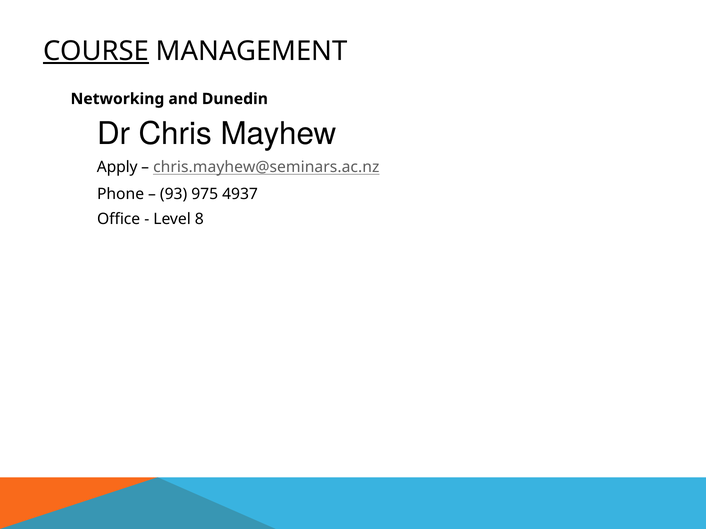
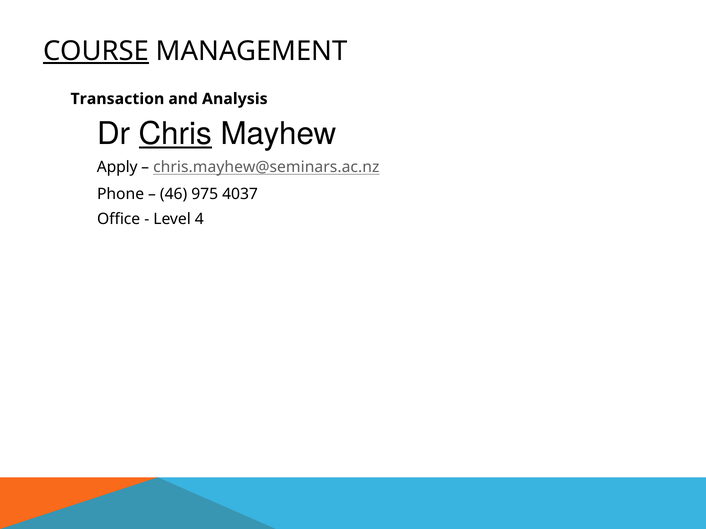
Networking: Networking -> Transaction (117, 99)
Dunedin: Dunedin -> Analysis (235, 99)
Chris underline: none -> present (175, 134)
93: 93 -> 46 (174, 194)
4937: 4937 -> 4037 (240, 194)
8: 8 -> 4 (199, 219)
